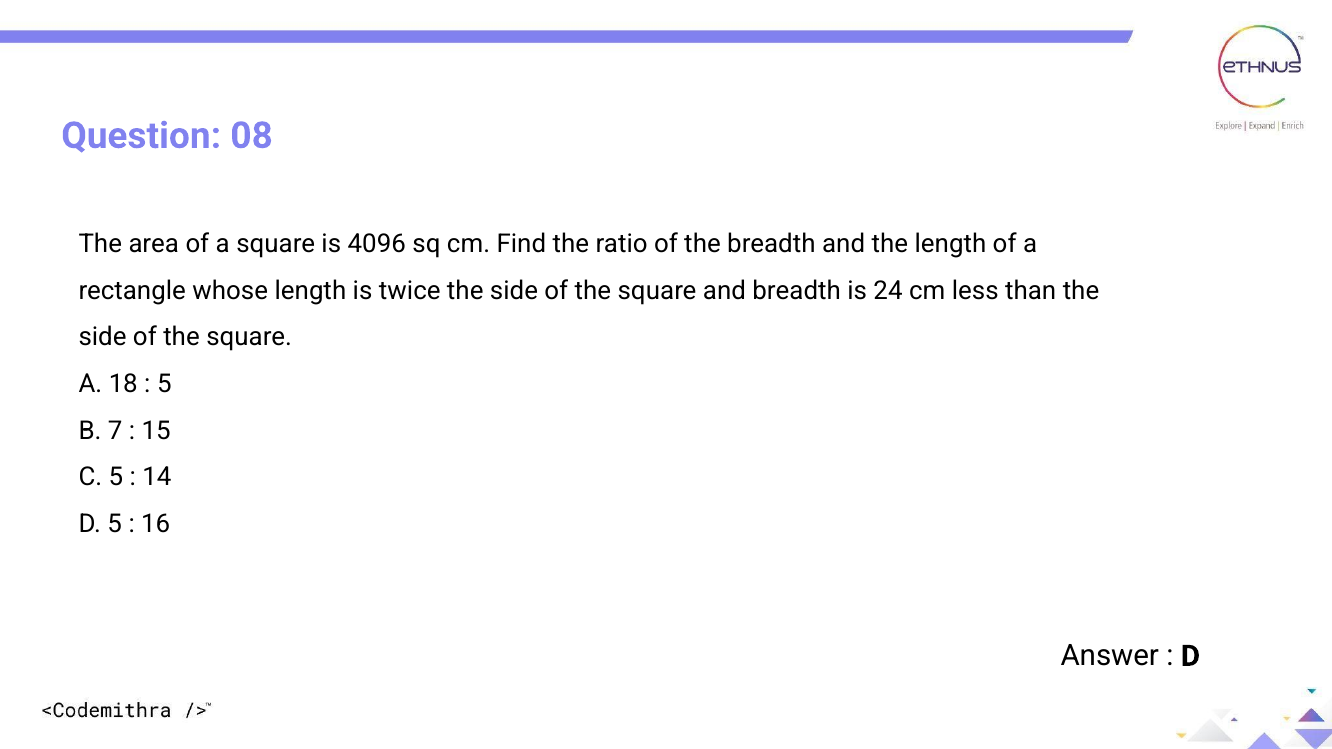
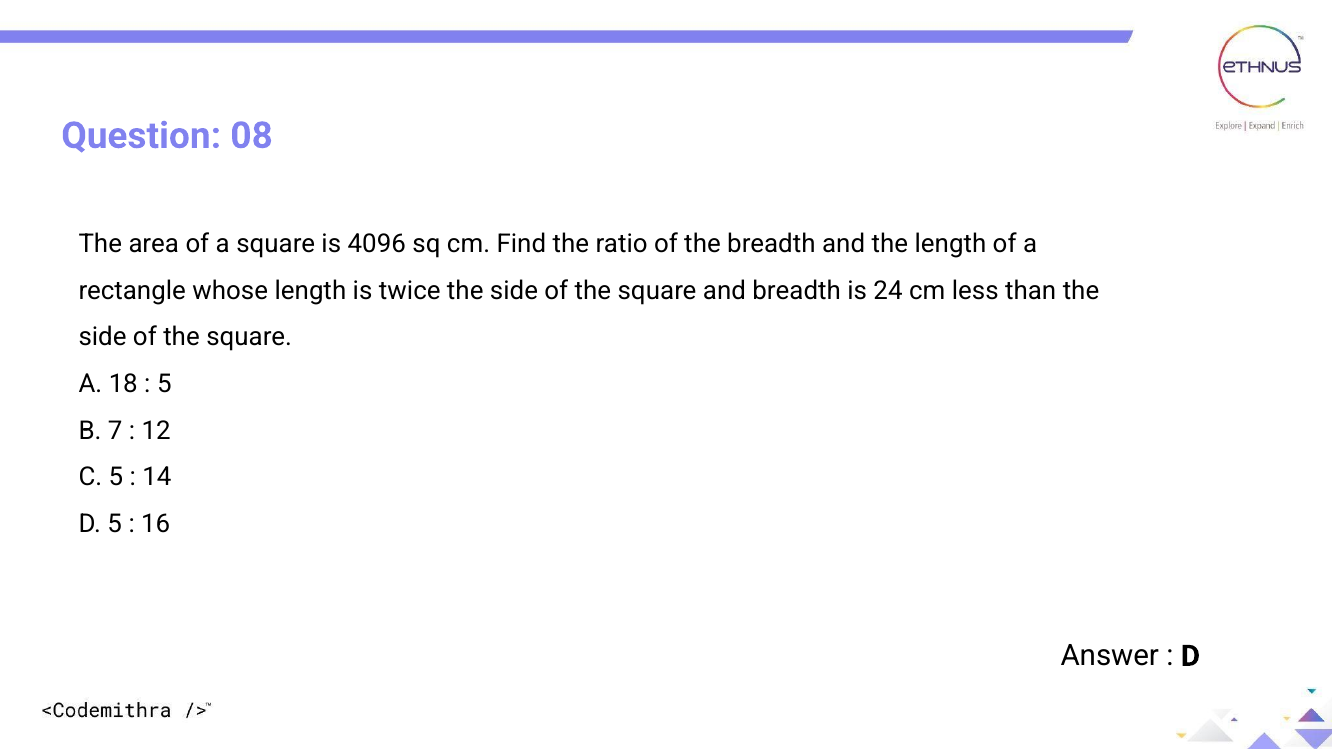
15: 15 -> 12 (156, 431)
